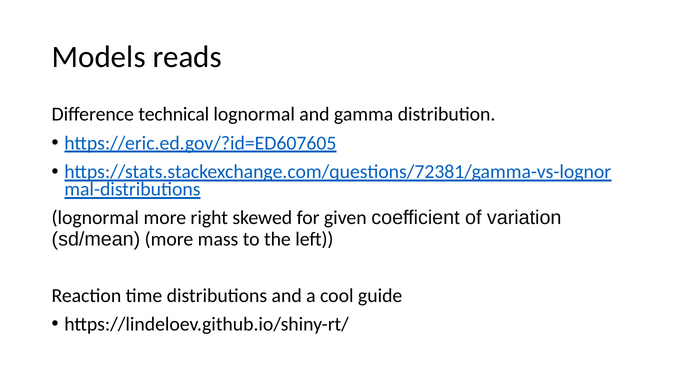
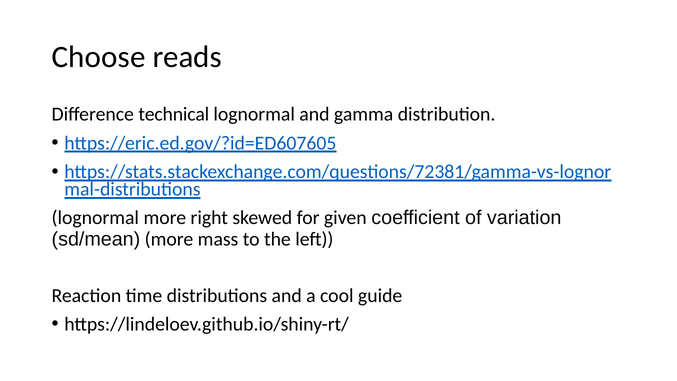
Models: Models -> Choose (99, 57)
